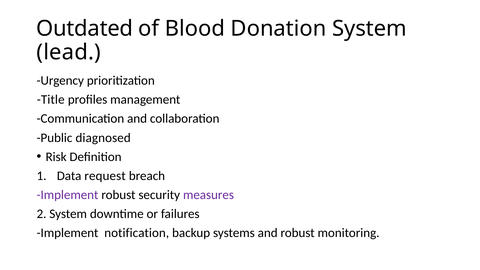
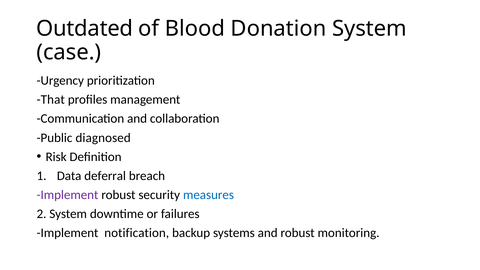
lead: lead -> case (69, 52)
Title: Title -> That (51, 100)
request: request -> deferral (105, 176)
measures colour: purple -> blue (208, 195)
